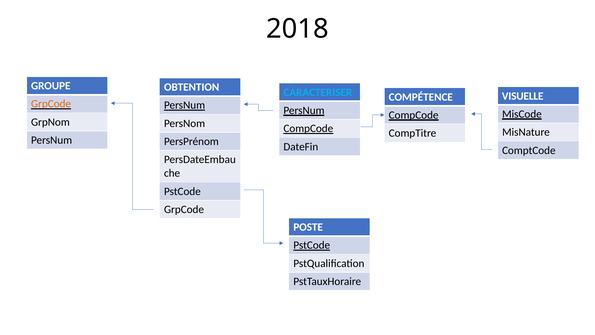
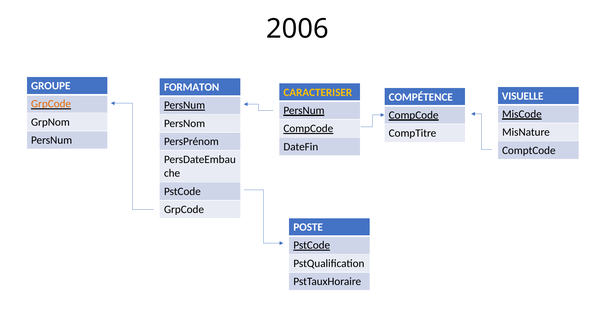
2018: 2018 -> 2006 (297, 29)
OBTENTION: OBTENTION -> FORMATON (192, 87)
CARACTERISER colour: light blue -> yellow (318, 92)
